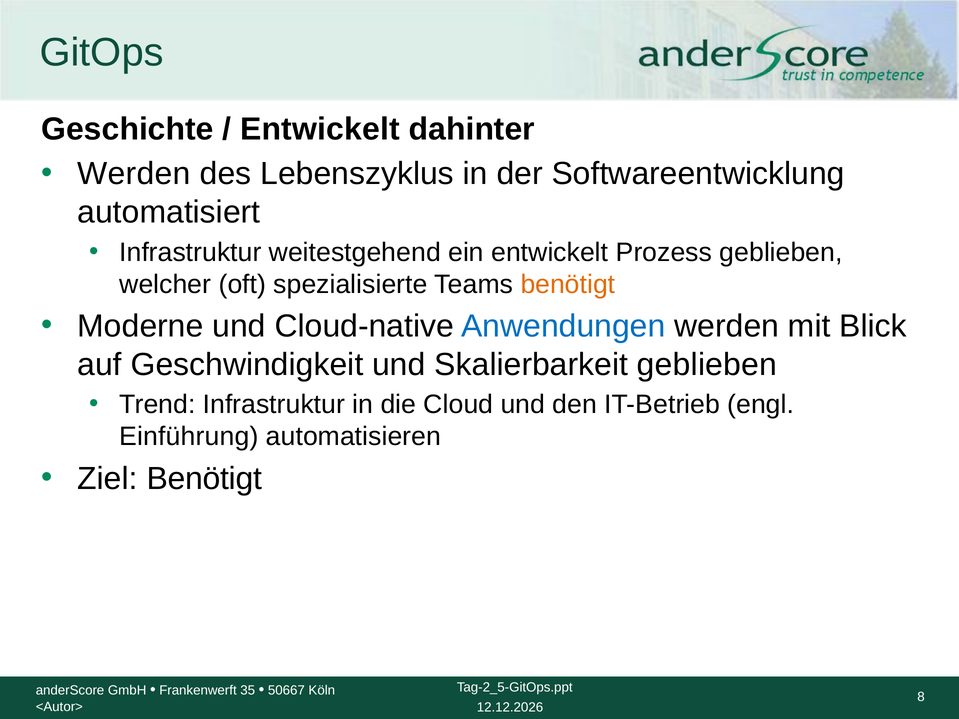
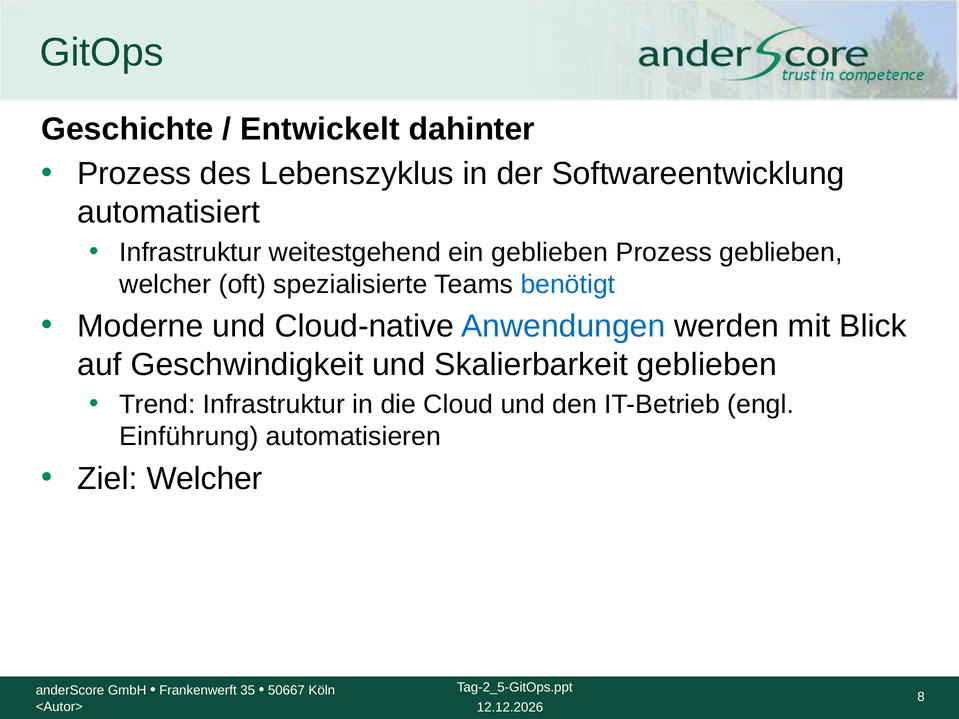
Werden: Werden -> Prozess (134, 174)
ein entwickelt: entwickelt -> geblieben (550, 252)
benötigt colour: orange -> blue (568, 284)
Ziel Benötigt: Benötigt -> Welcher (204, 479)
